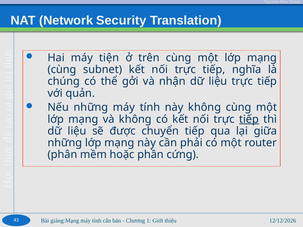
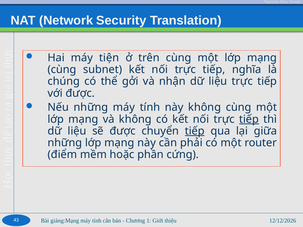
với quản: quản -> được (80, 93)
tiếp underline: none -> present (195, 131)
phân: phân -> điểm (62, 155)
